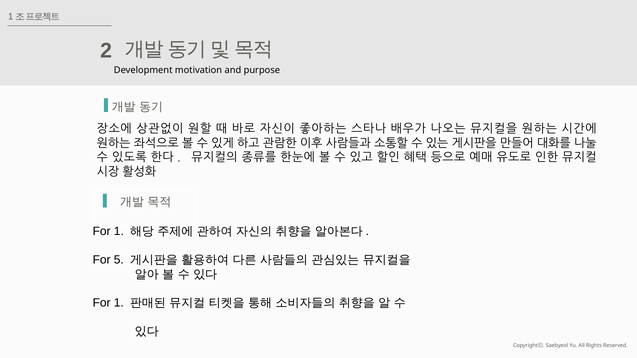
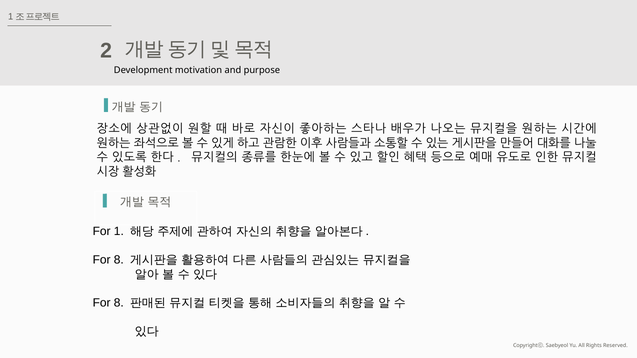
5: 5 -> 8 (119, 260)
1: 1 -> 8 (119, 303)
